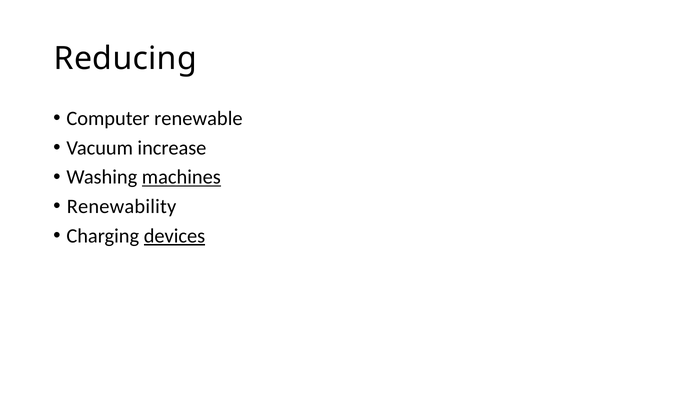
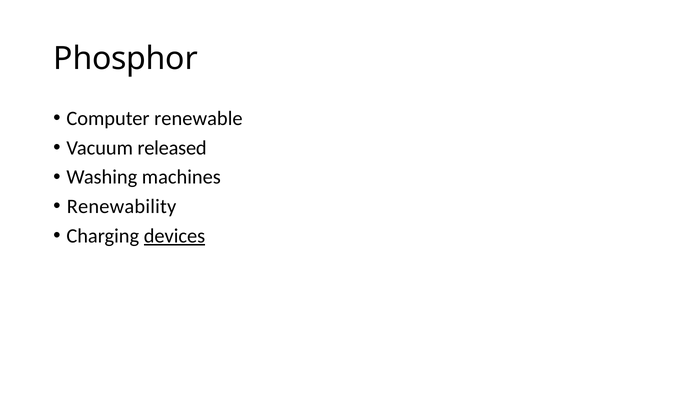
Reducing: Reducing -> Phosphor (126, 59)
increase: increase -> released (172, 148)
machines underline: present -> none (181, 177)
